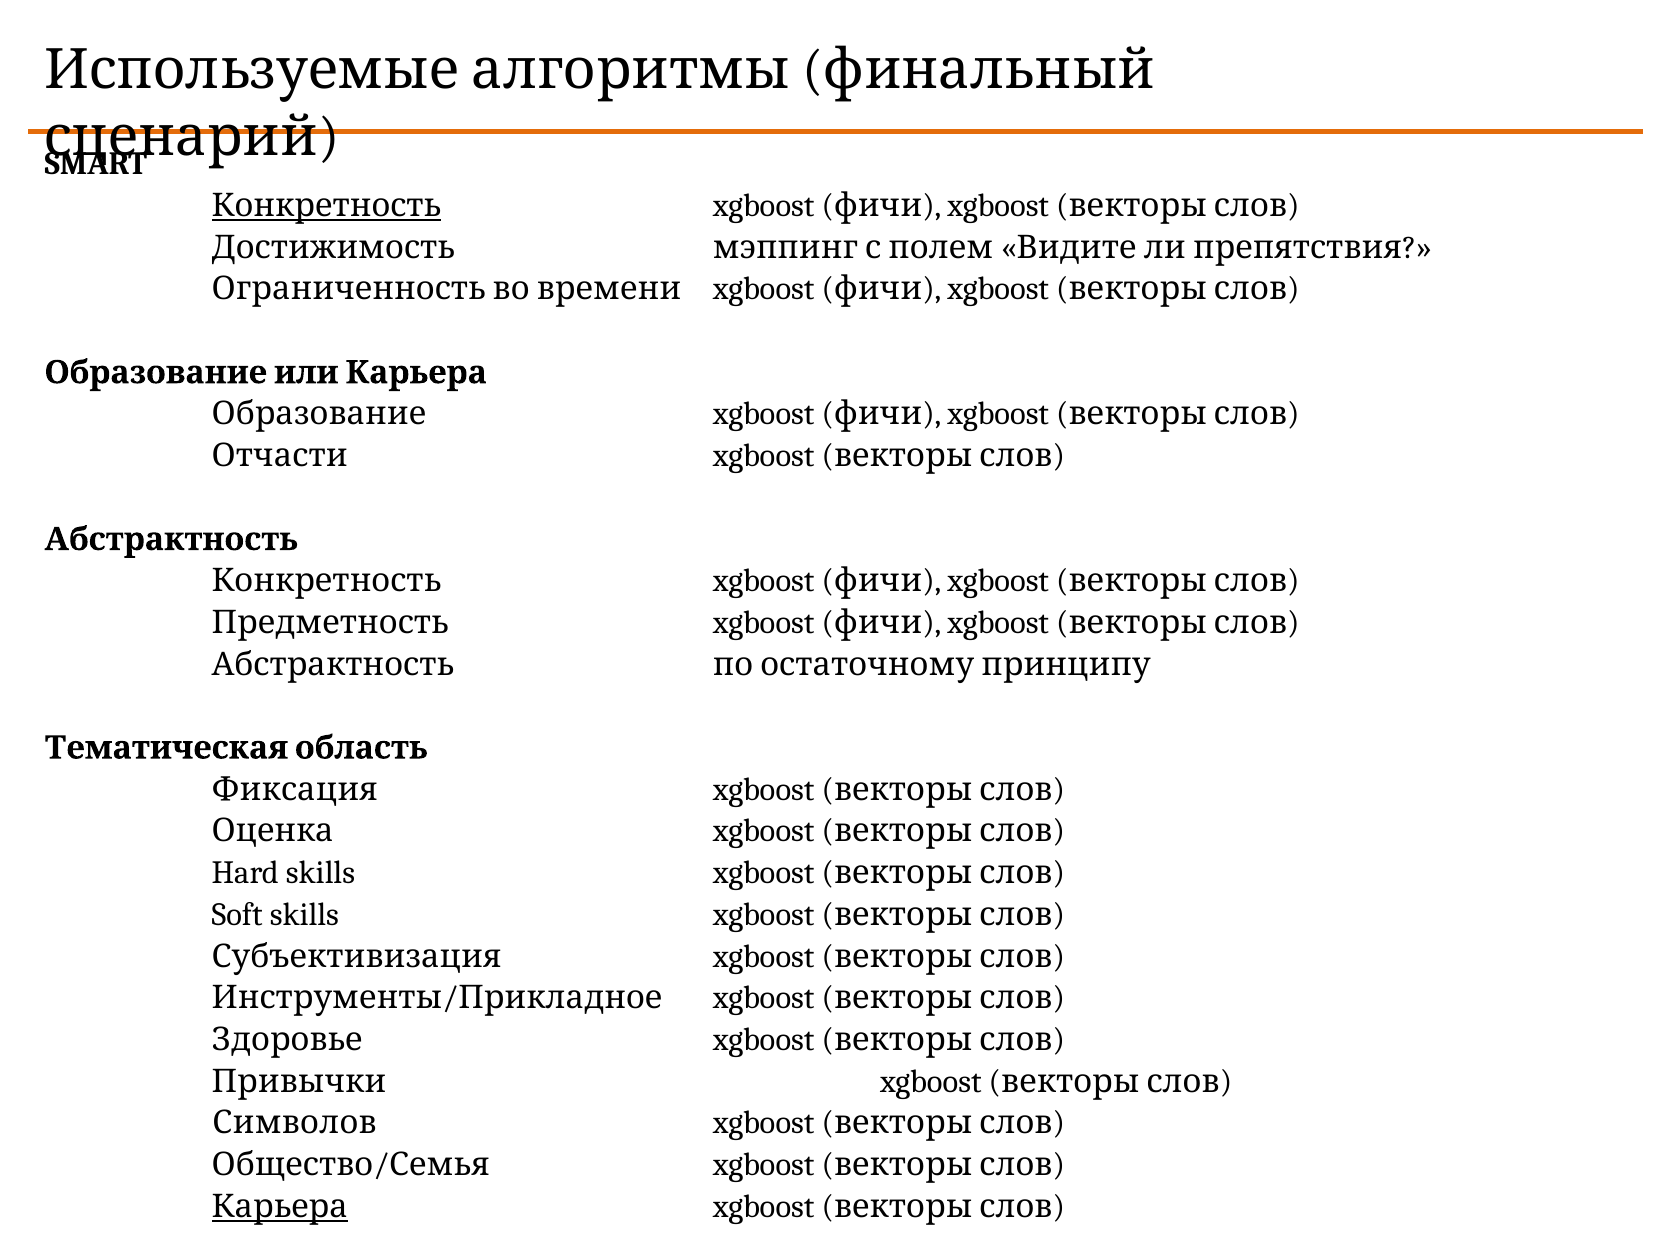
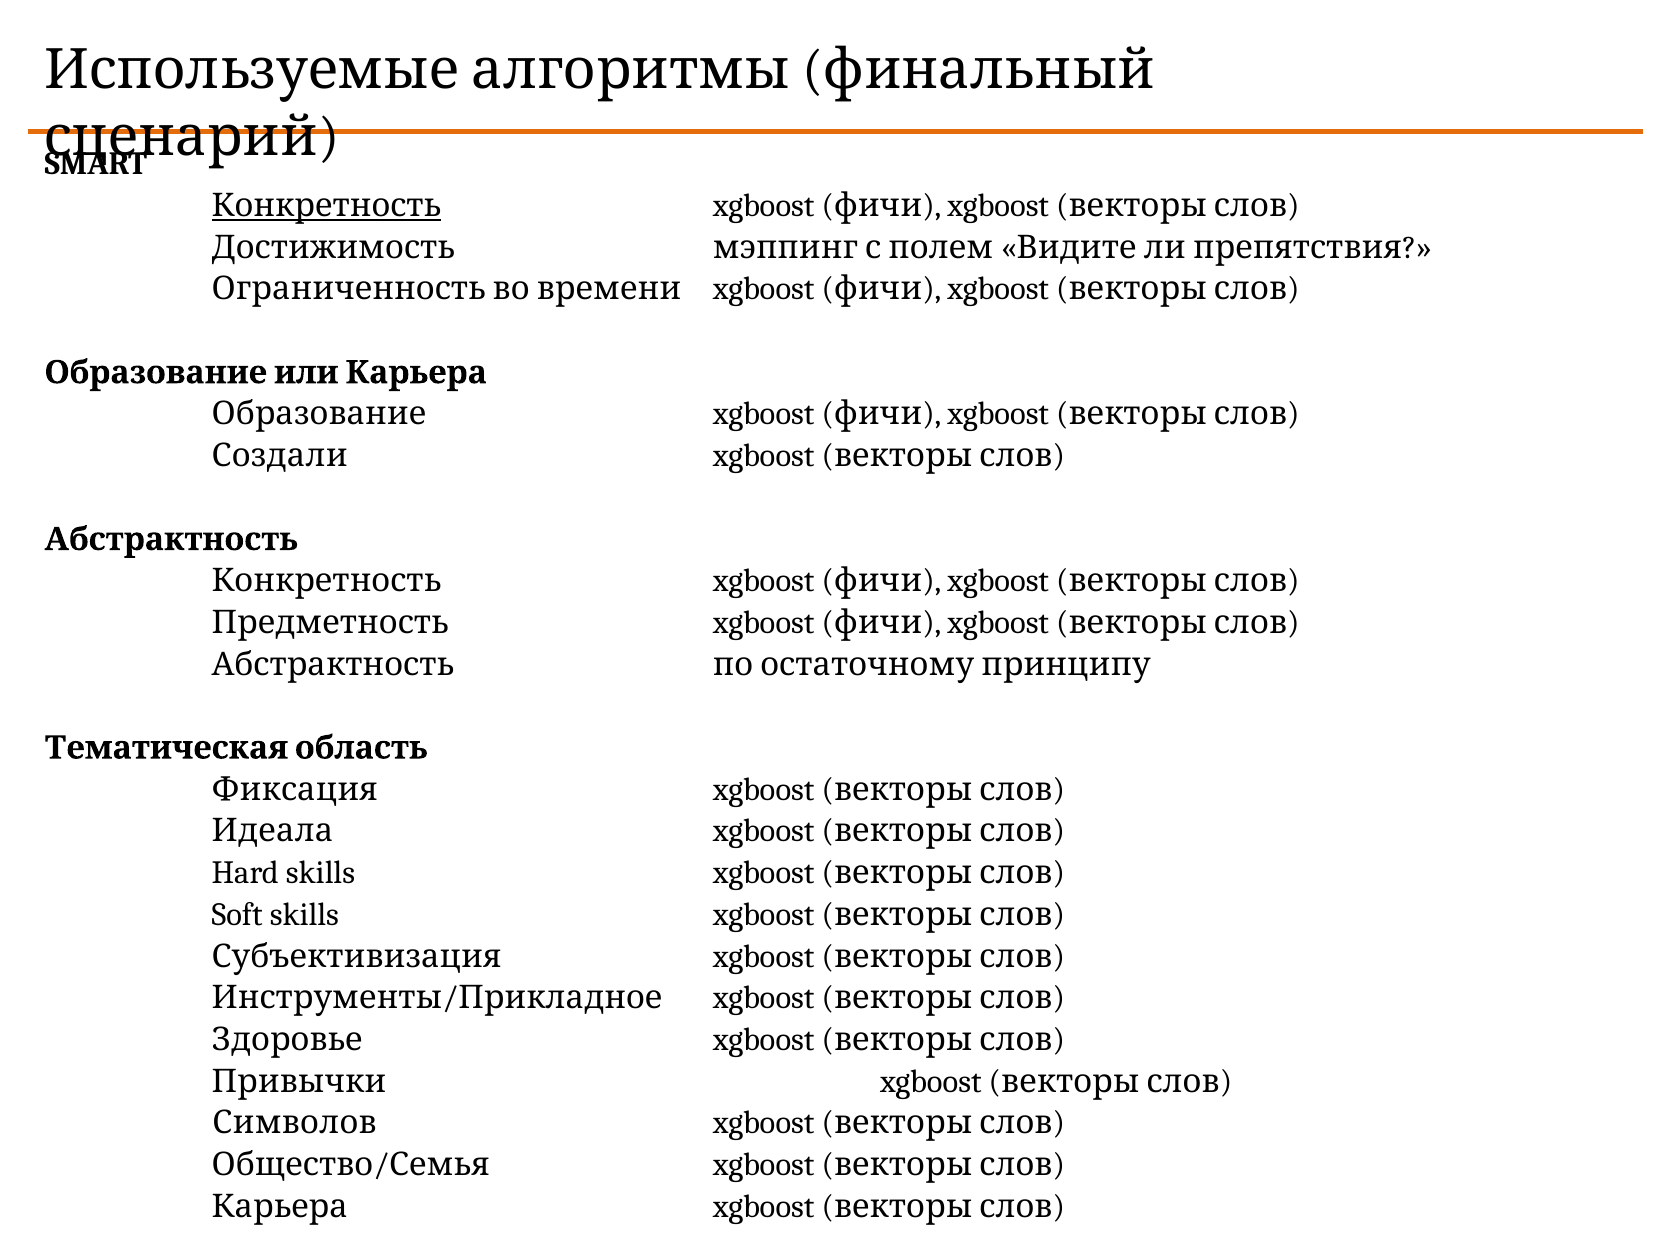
Отчасти: Отчасти -> Создали (280, 456)
Оценка: Оценка -> Идеала (273, 831)
Карьера underline: present -> none (280, 1207)
